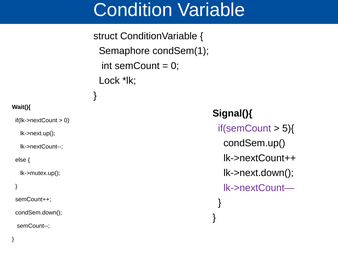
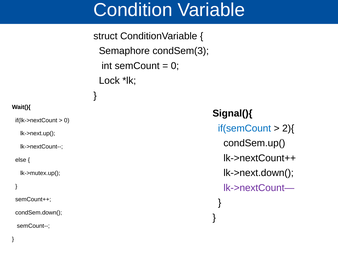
condSem(1: condSem(1 -> condSem(3 (181, 51)
if(semCount colour: purple -> blue (244, 129)
5){: 5){ -> 2){ (288, 129)
